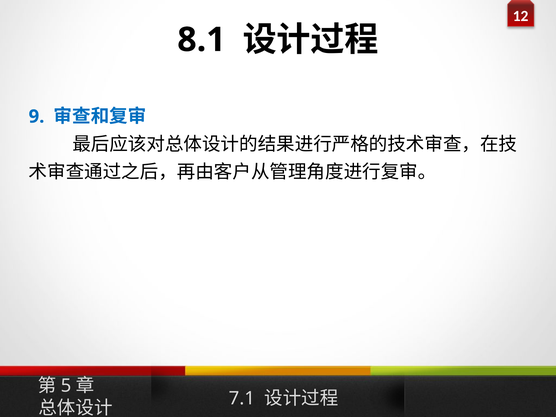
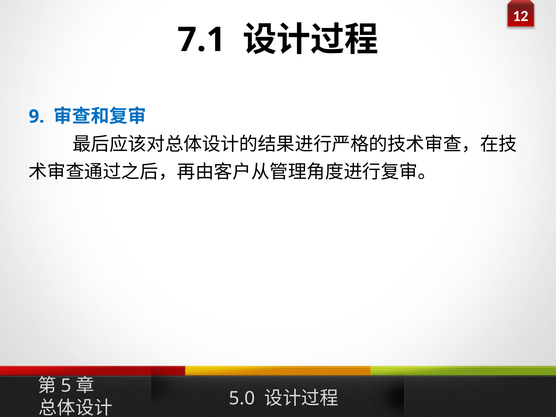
8.1: 8.1 -> 7.1 (201, 40)
7.1: 7.1 -> 5.0 (242, 398)
